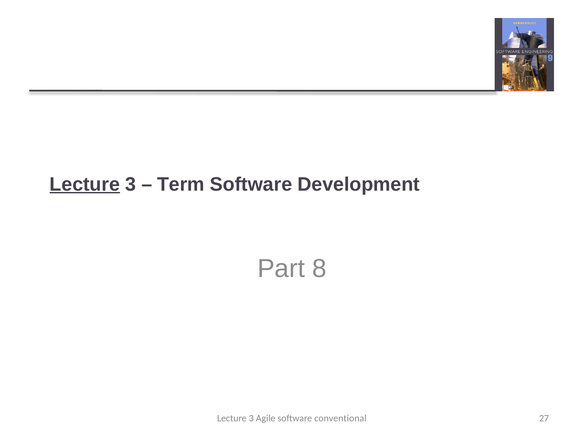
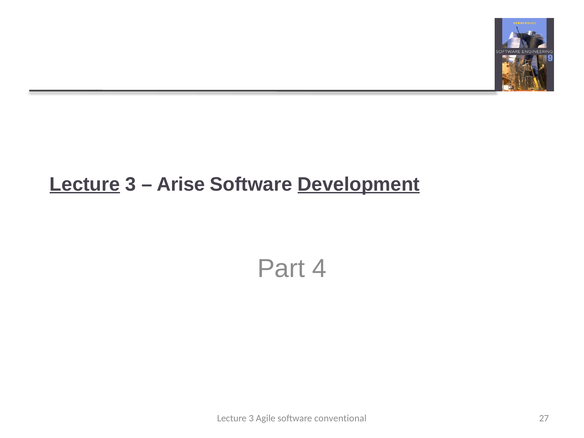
Term: Term -> Arise (181, 184)
Development underline: none -> present (359, 184)
8: 8 -> 4 (319, 268)
